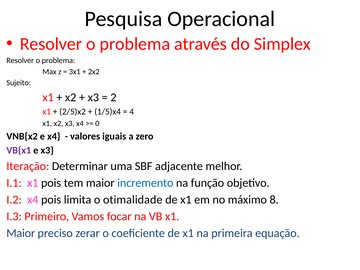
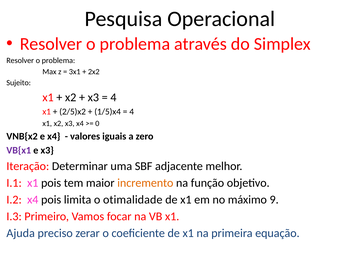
2: 2 -> 4 (113, 97)
incremento colour: blue -> orange (145, 183)
8: 8 -> 9 (274, 200)
Maior: Maior -> Ajuda (21, 233)
